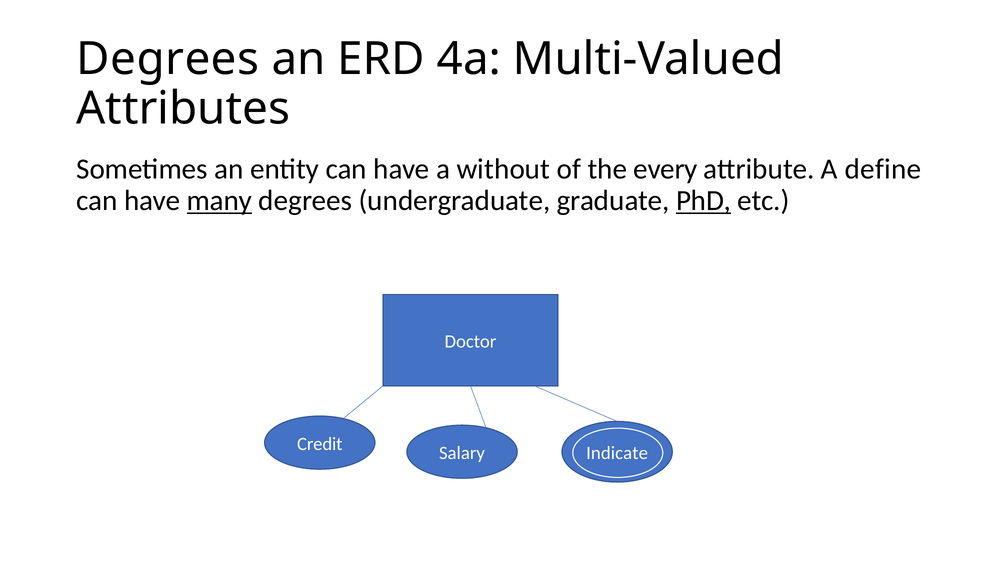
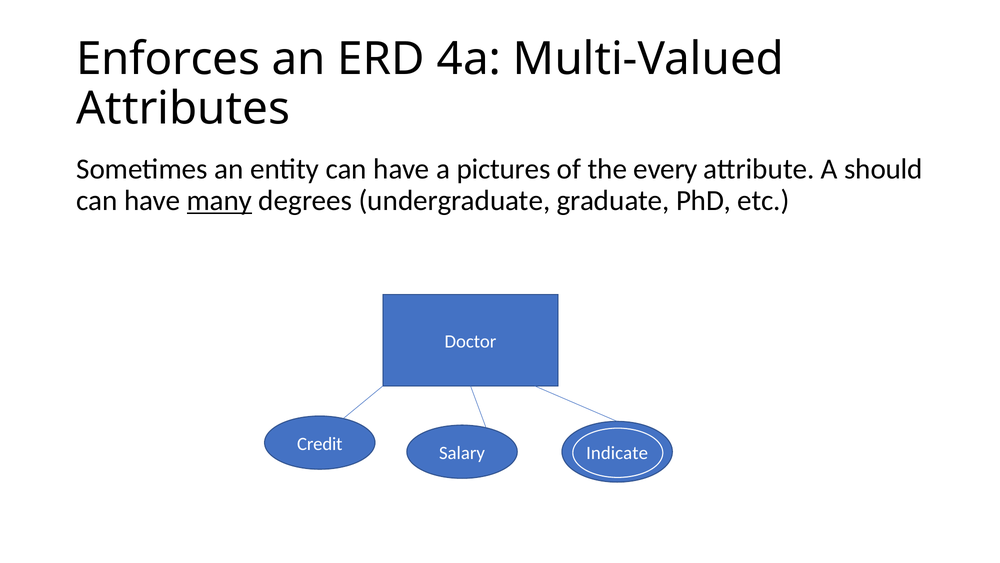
Degrees: Degrees -> Enforces (168, 59)
without: without -> pictures (504, 169)
define: define -> should (883, 169)
PhD underline: present -> none (704, 200)
